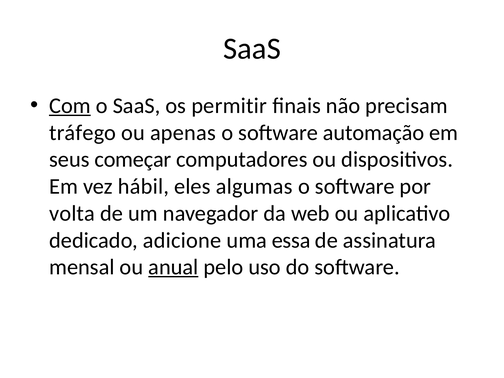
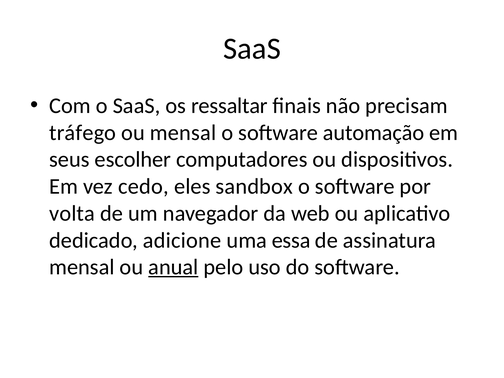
Com underline: present -> none (70, 106)
permitir: permitir -> ressaltar (229, 106)
ou apenas: apenas -> mensal (183, 133)
começar: começar -> escolher (133, 160)
hábil: hábil -> cedo (143, 186)
algumas: algumas -> sandbox (254, 186)
